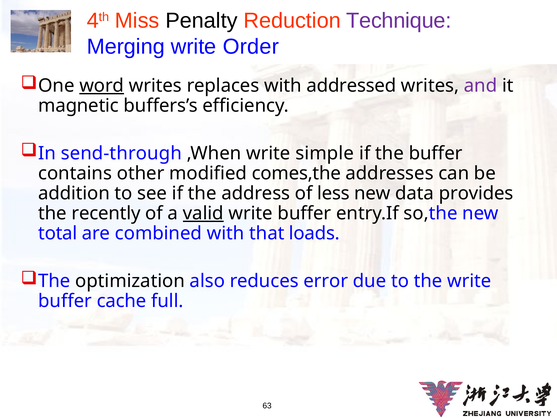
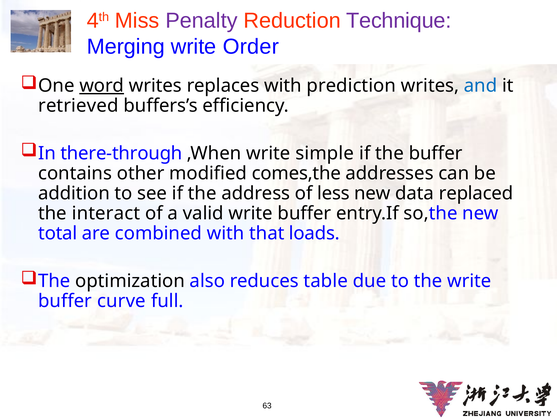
Penalty colour: black -> purple (201, 21)
addressed: addressed -> prediction (351, 86)
and colour: purple -> blue (481, 86)
magnetic: magnetic -> retrieved (78, 106)
send-through: send-through -> there-through (121, 153)
provides: provides -> replaced (476, 193)
recently: recently -> interact (106, 213)
valid underline: present -> none (203, 213)
error: error -> table (326, 281)
cache: cache -> curve (121, 301)
